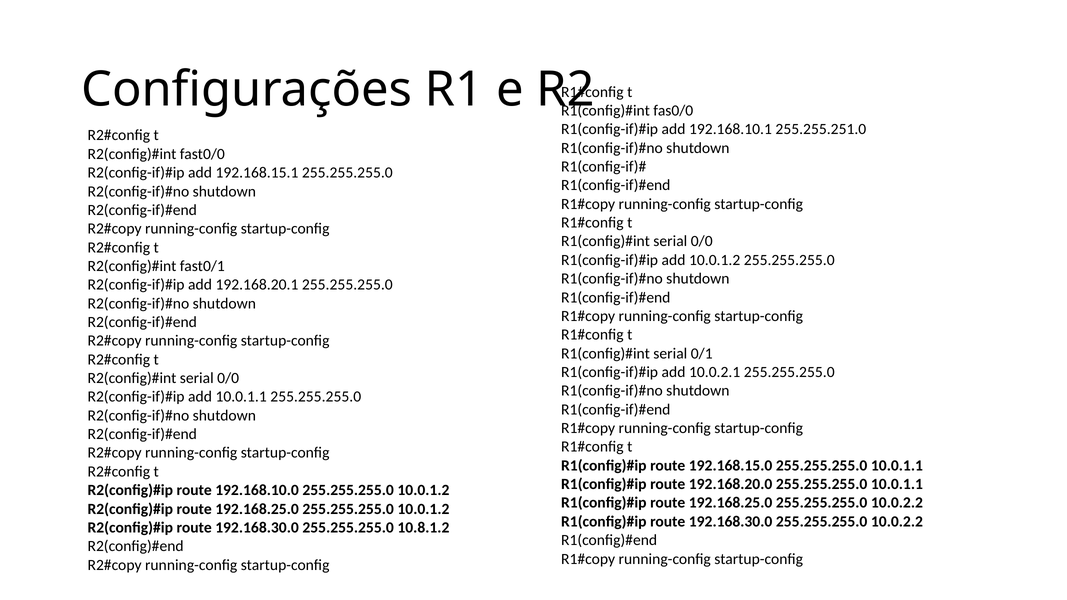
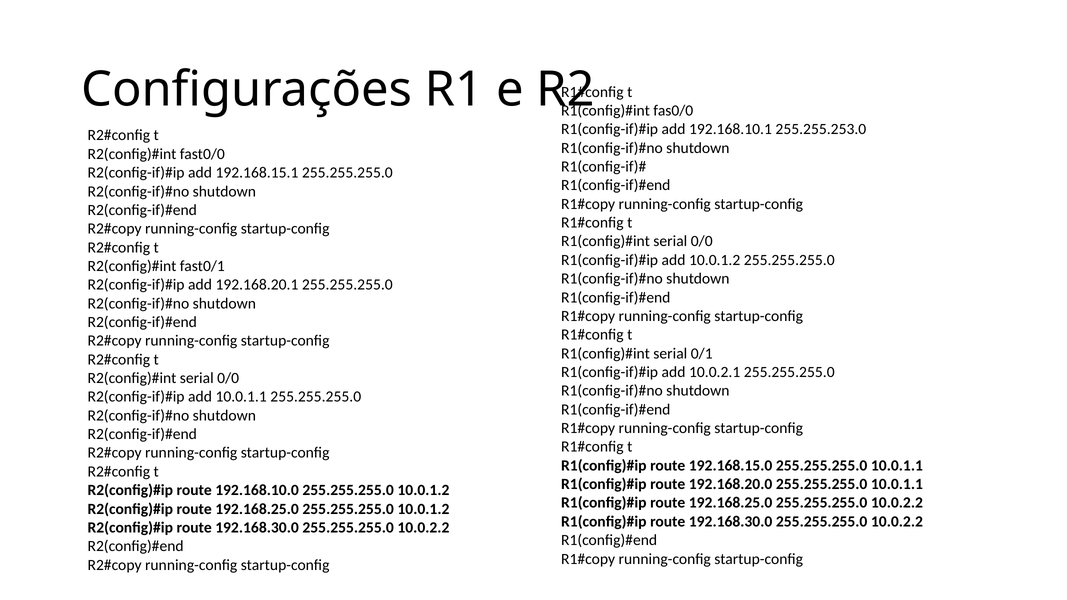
255.255.251.0: 255.255.251.0 -> 255.255.253.0 (821, 129)
10.8.1.2: 10.8.1.2 -> 10.0.2.2 (423, 528)
